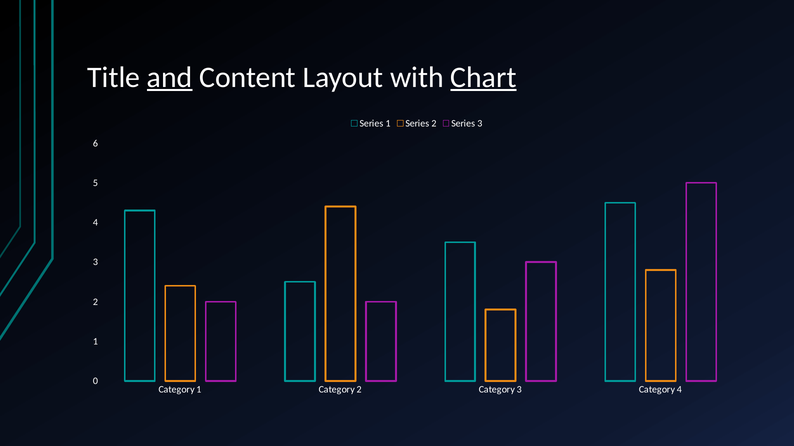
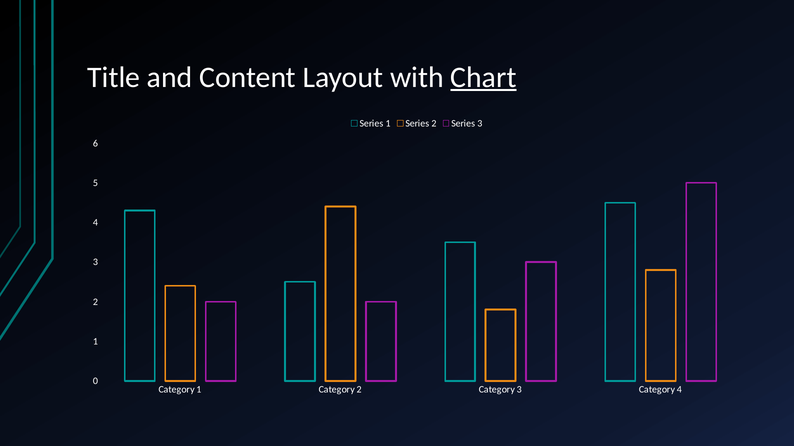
and underline: present -> none (170, 77)
